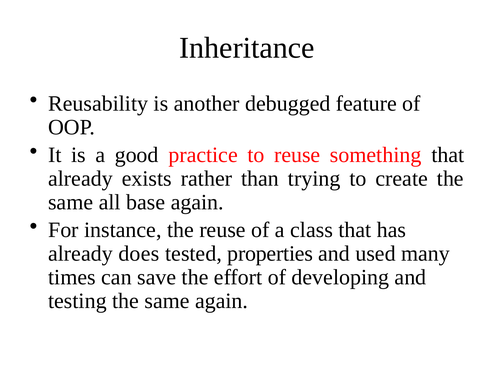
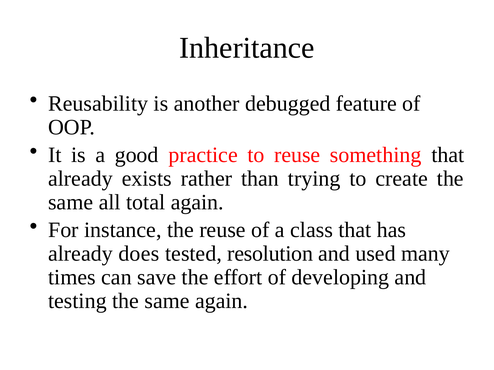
base: base -> total (146, 202)
properties: properties -> resolution (270, 254)
